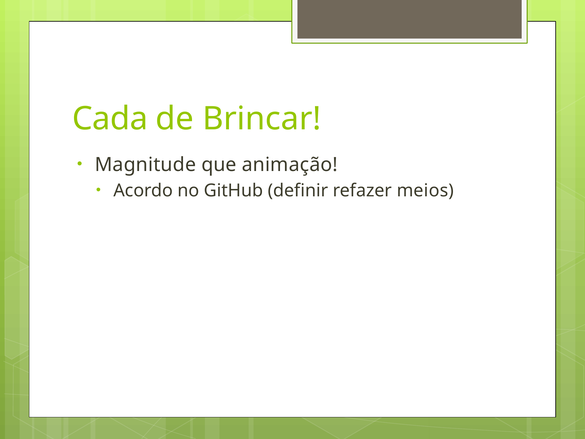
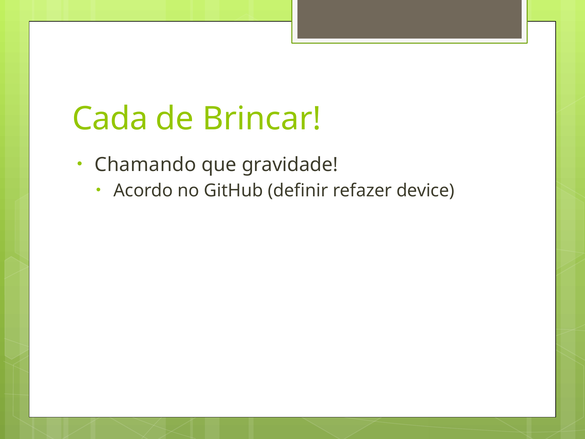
Magnitude: Magnitude -> Chamando (145, 165)
animação: animação -> gravidade (290, 165)
meios: meios -> device (425, 191)
